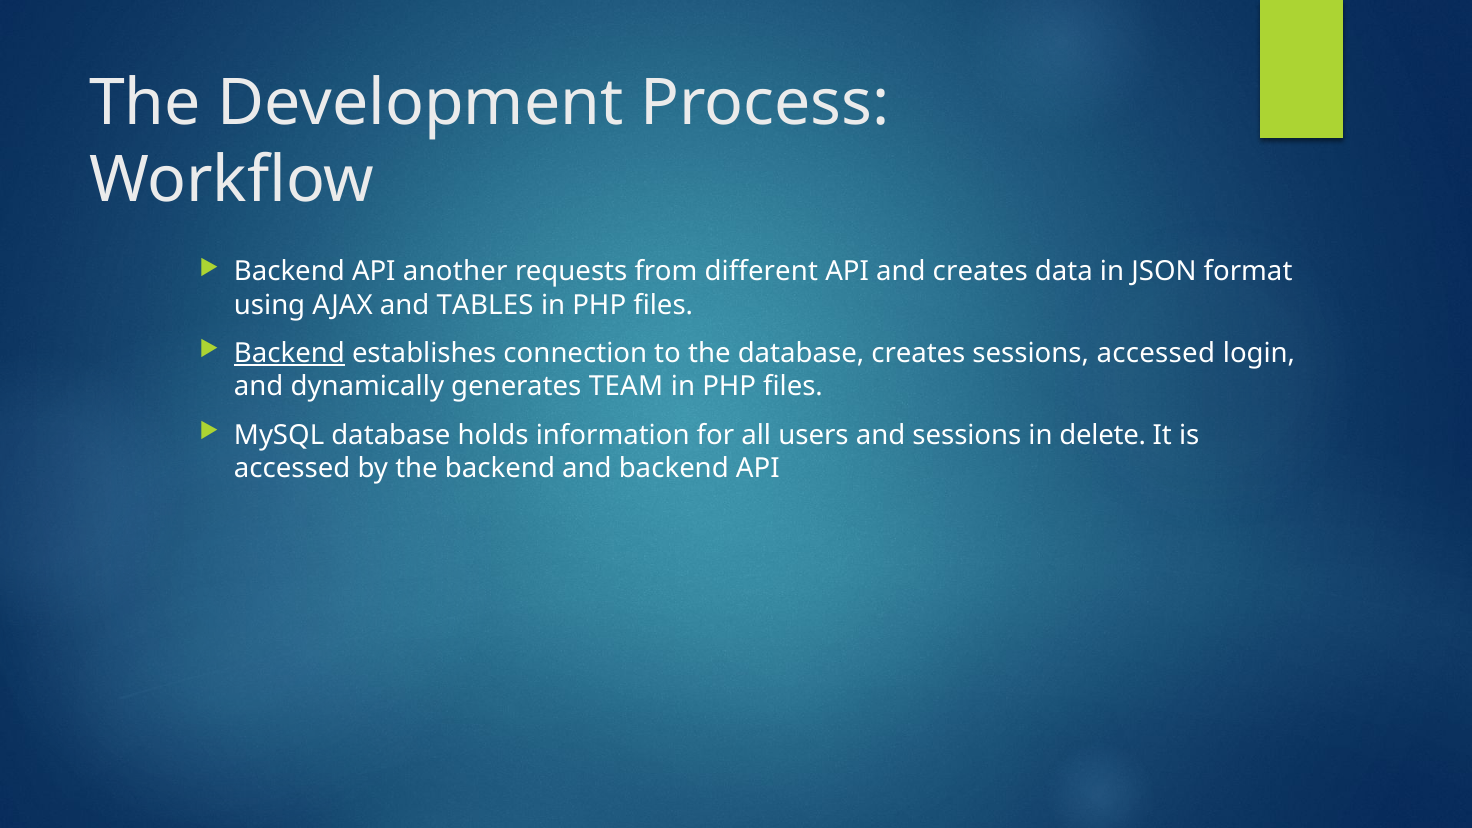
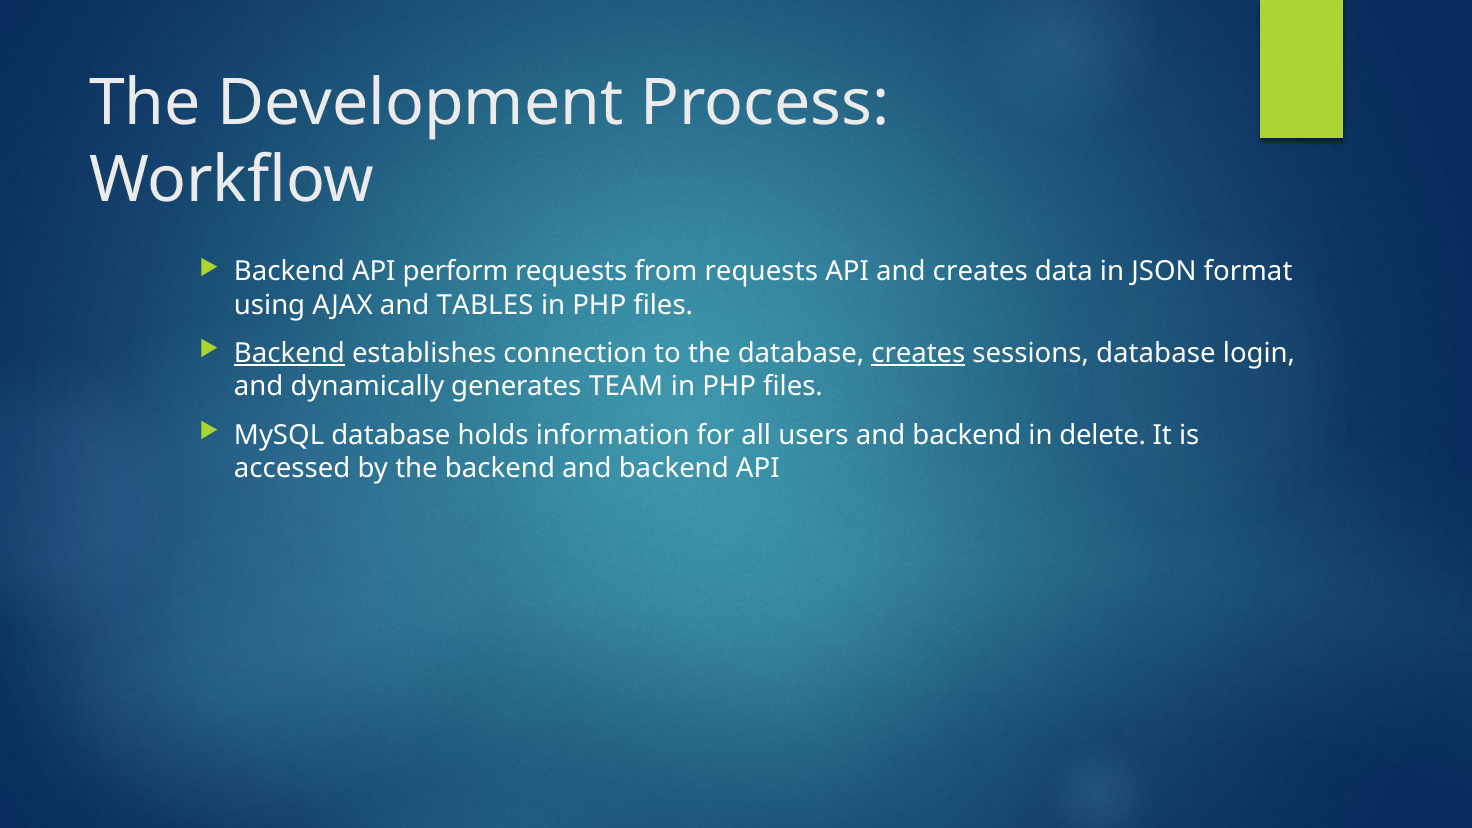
another: another -> perform (455, 272)
from different: different -> requests (761, 272)
creates underline: none -> present (918, 353)
sessions accessed: accessed -> database (1156, 353)
users and sessions: sessions -> backend (967, 435)
